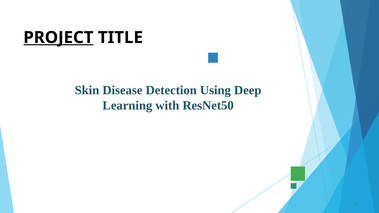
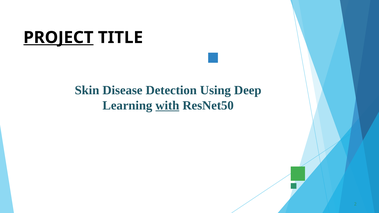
with underline: none -> present (167, 106)
